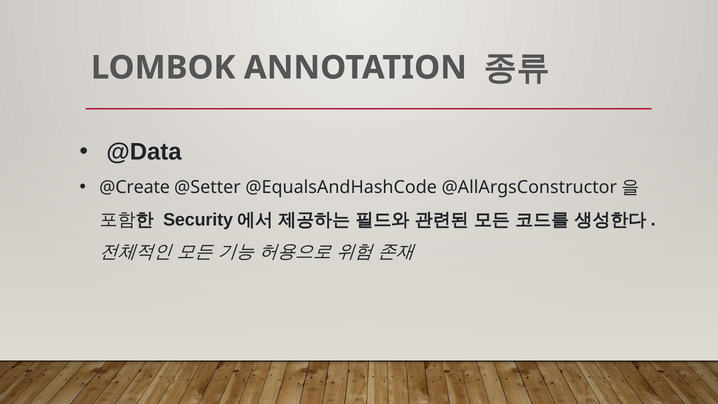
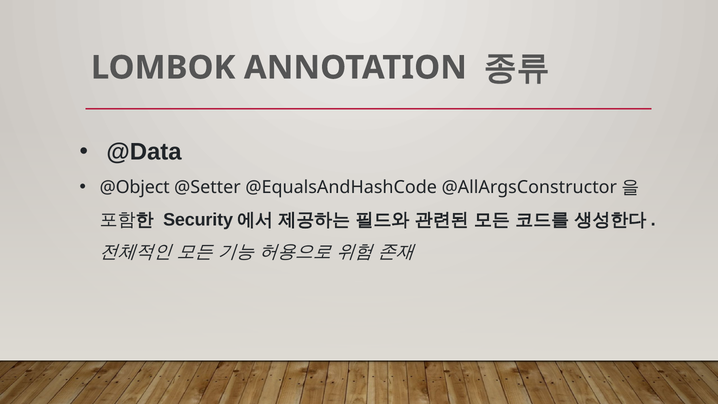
@Create: @Create -> @Object (135, 187)
